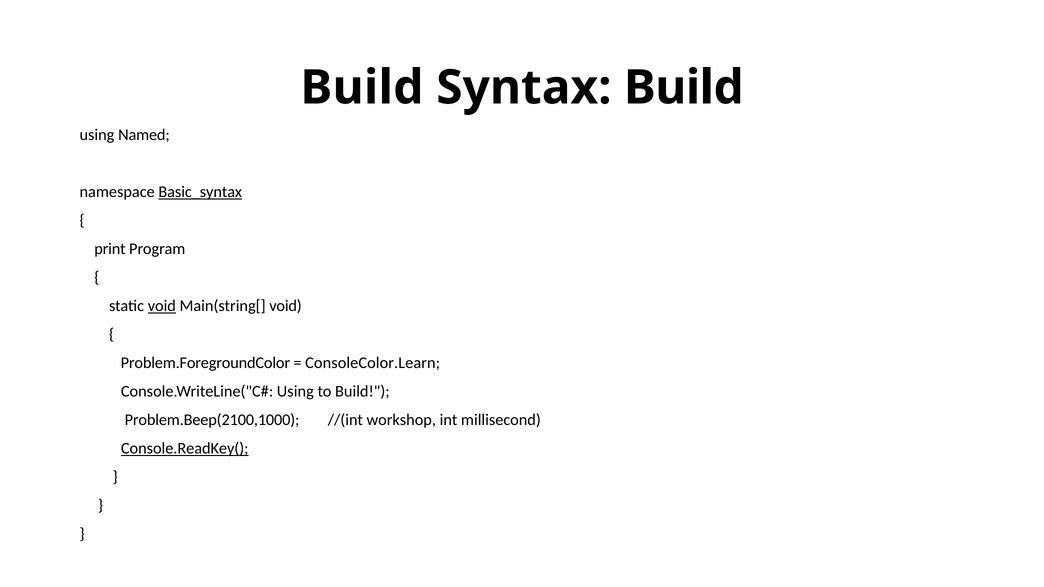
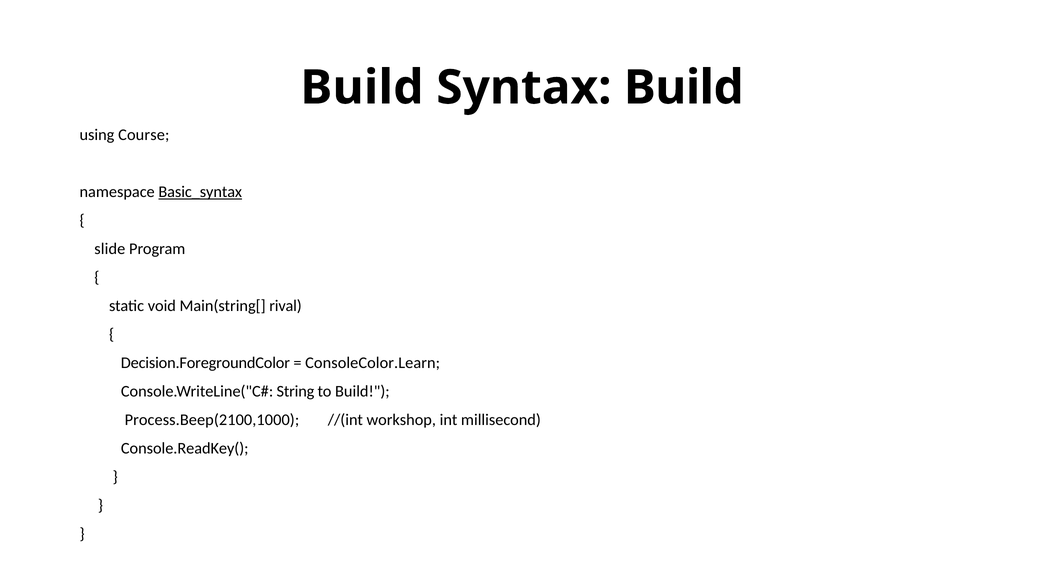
Named: Named -> Course (144, 135)
print: print -> slide (110, 249)
void underline: present -> none (162, 306)
Main(string[ void: void -> rival (286, 306)
Problem.ForegroundColor: Problem.ForegroundColor -> Decision.ForegroundColor (205, 363)
Using: Using -> String (295, 392)
Problem.Beep(2100,1000: Problem.Beep(2100,1000 -> Process.Beep(2100,1000 (212, 420)
Console.ReadKey( underline: present -> none (185, 449)
